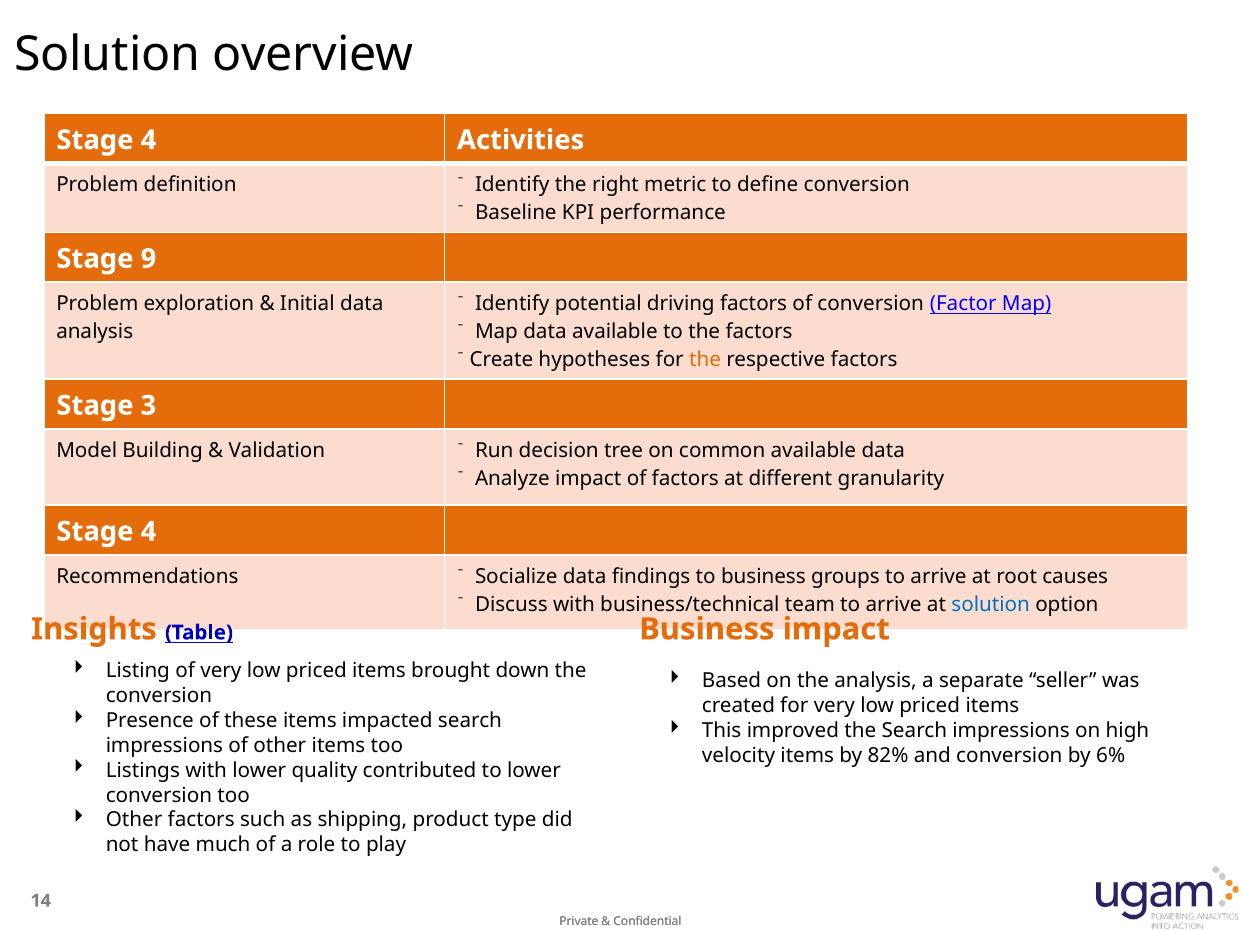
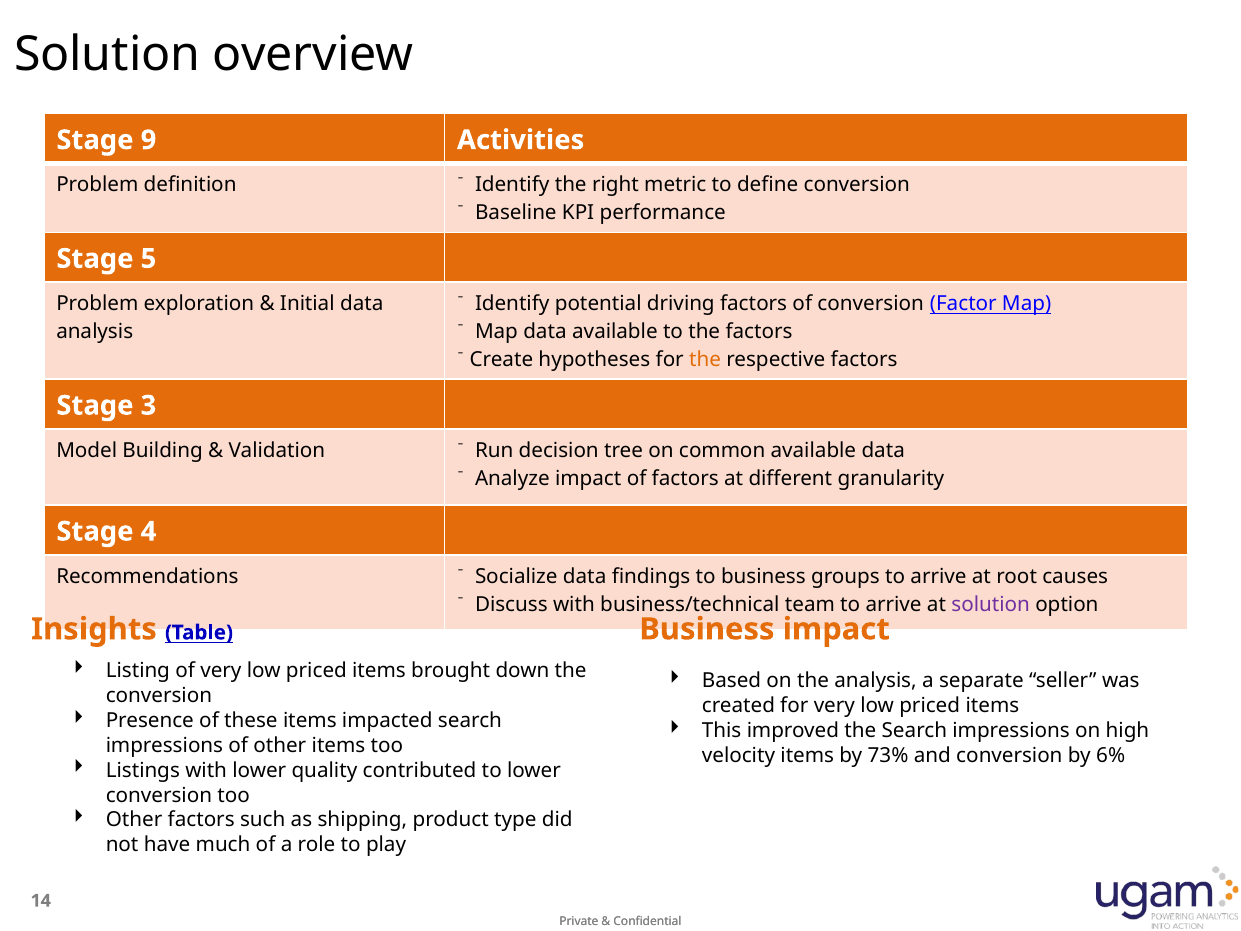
4: 4 -> 9 (148, 140)
9: 9 -> 5 (148, 259)
solution colour: blue -> purple (991, 604)
82%: 82% -> 73% (888, 755)
